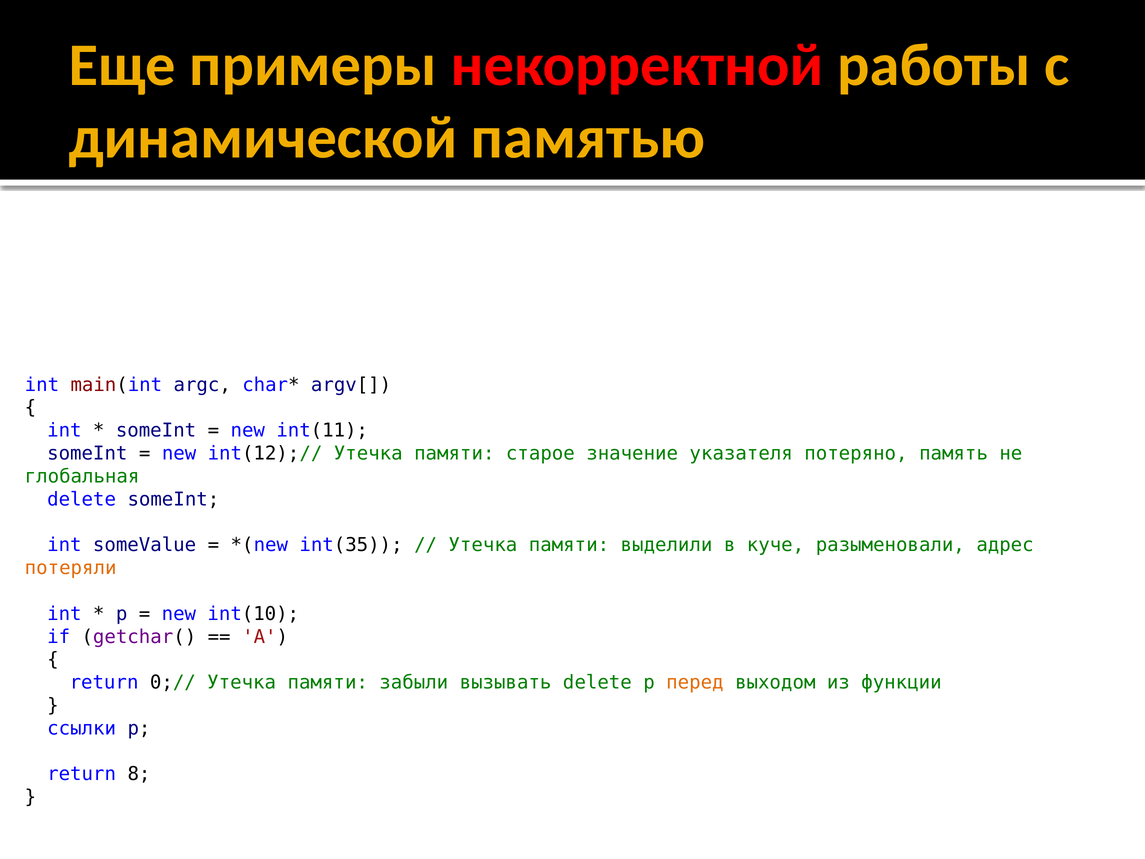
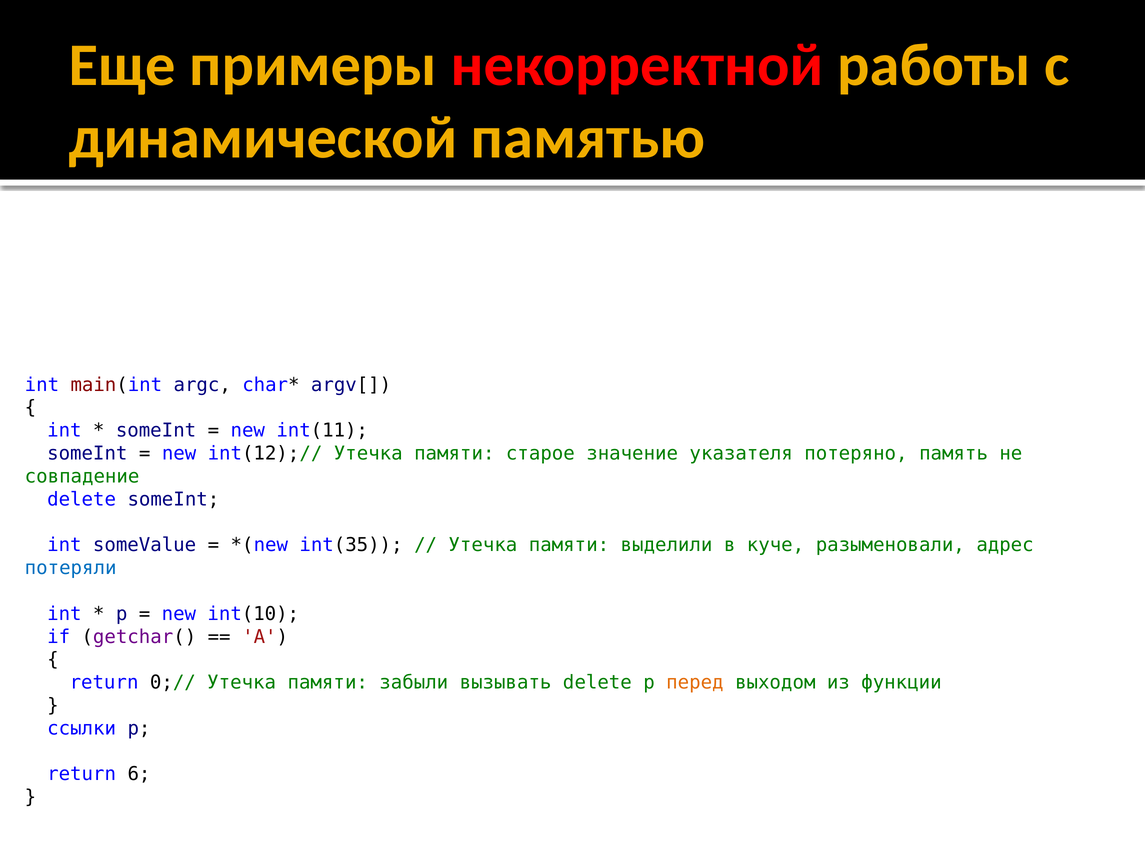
глобальная: глобальная -> совпадение (82, 476)
потеряли colour: orange -> blue (71, 568)
8: 8 -> 6 (139, 774)
